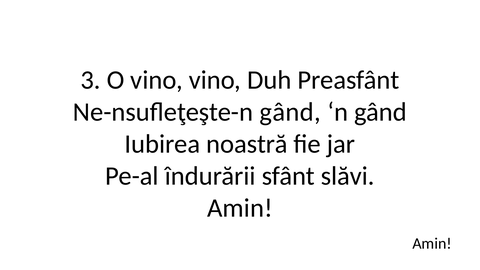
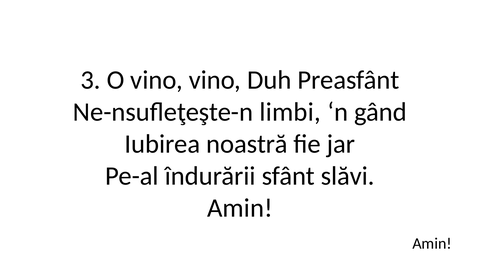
Ne-nsufleţeşte-n gând: gând -> limbi (290, 112)
